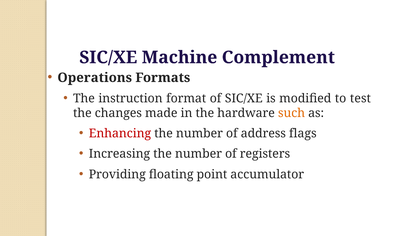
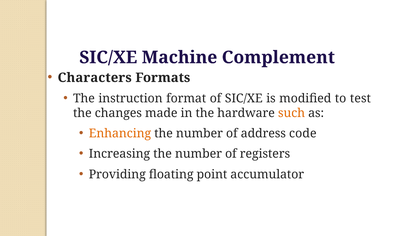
Operations: Operations -> Characters (95, 78)
Enhancing colour: red -> orange (120, 133)
flags: flags -> code (303, 133)
